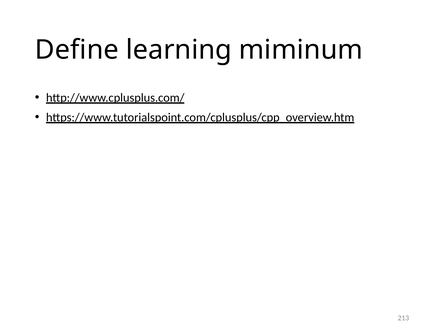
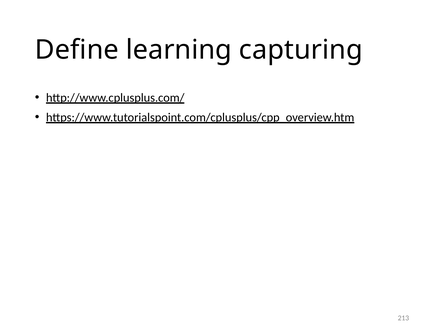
miminum: miminum -> capturing (301, 50)
